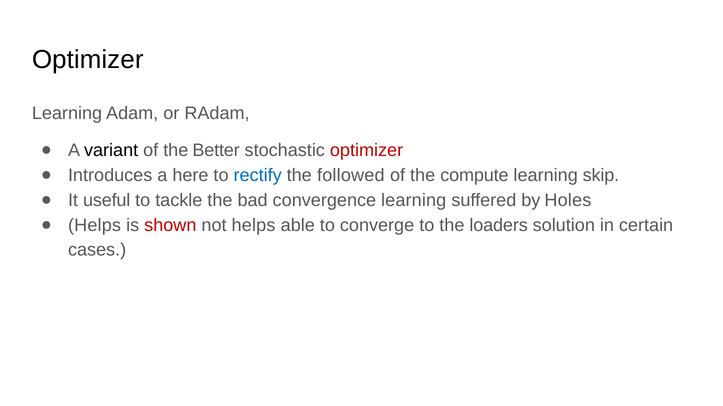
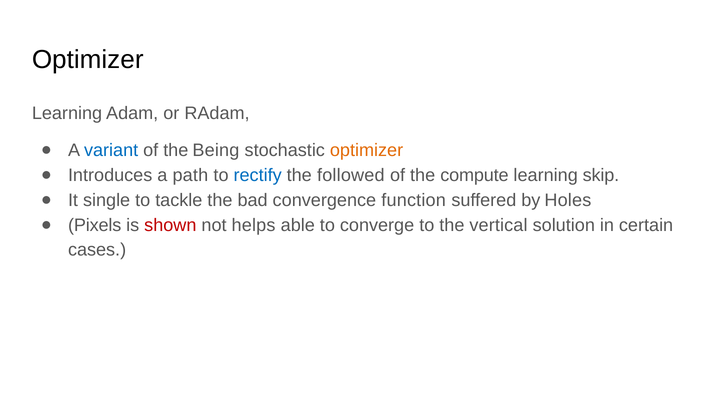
variant colour: black -> blue (111, 151)
Better: Better -> Being (216, 151)
optimizer colour: red -> orange (367, 151)
here: here -> path (190, 176)
useful: useful -> single (107, 201)
convergence learning: learning -> function (414, 201)
Helps: Helps -> Pixels (95, 225)
loaders: loaders -> vertical (498, 225)
